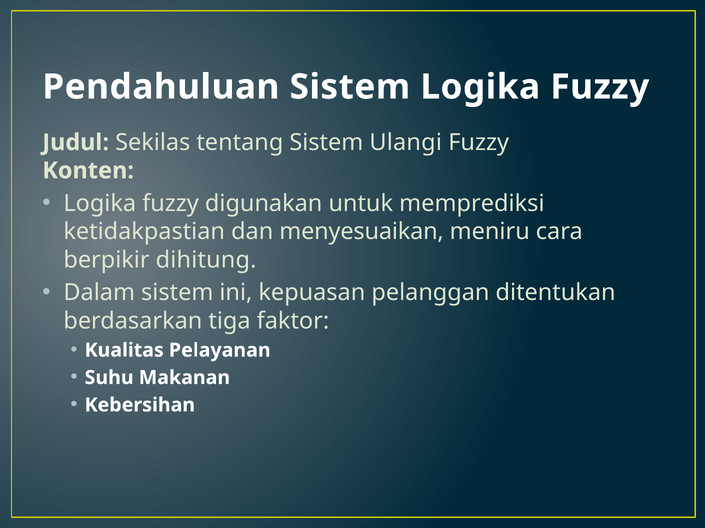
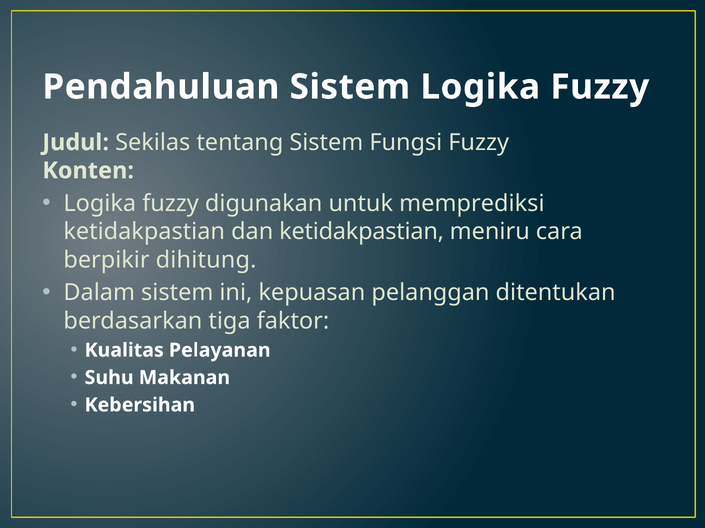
Ulangi: Ulangi -> Fungsi (406, 143)
dan menyesuaikan: menyesuaikan -> ketidakpastian (362, 232)
